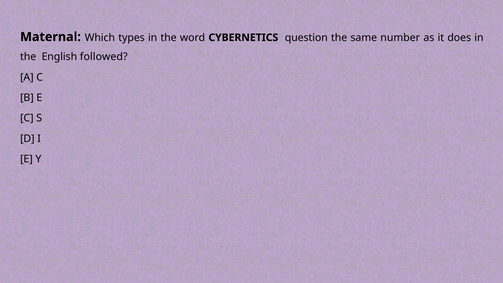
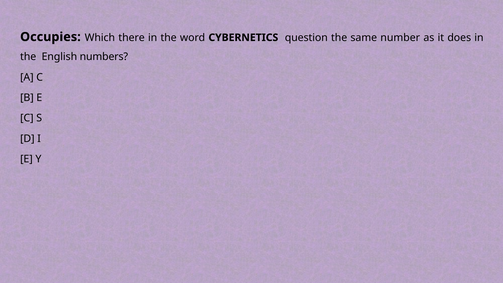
Maternal: Maternal -> Occupies (50, 37)
types: types -> there (132, 38)
followed: followed -> numbers (104, 57)
